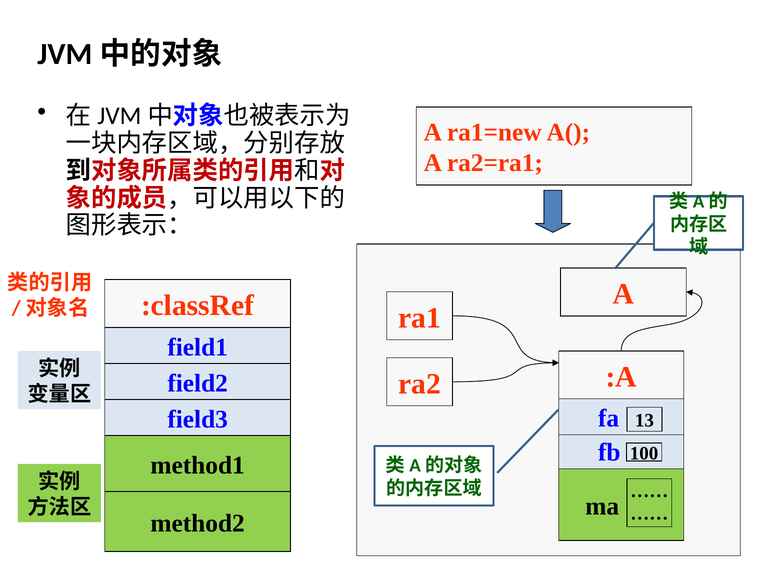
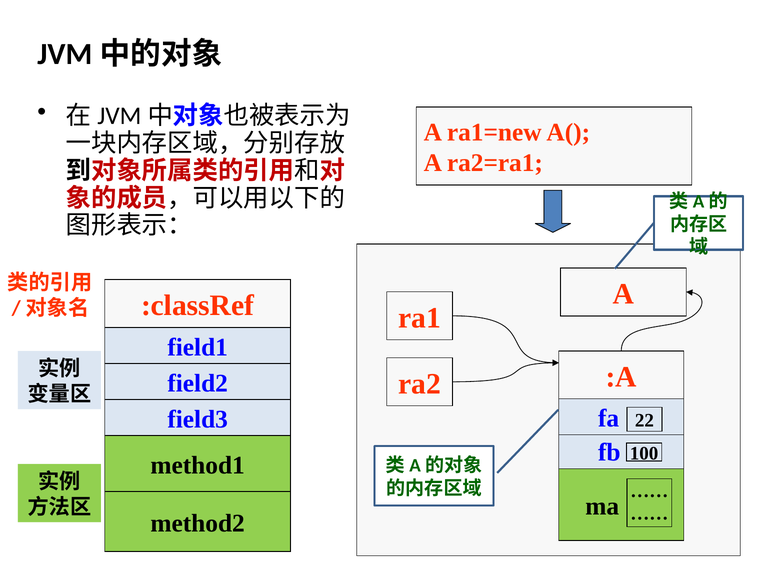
13: 13 -> 22 (644, 420)
